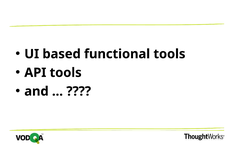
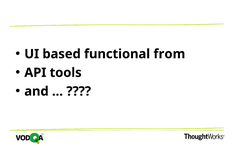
functional tools: tools -> from (169, 54)
